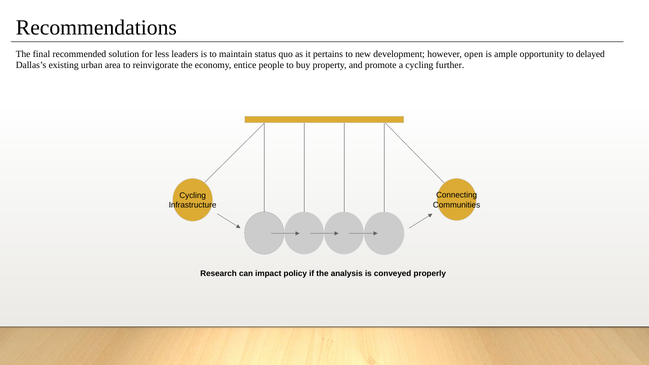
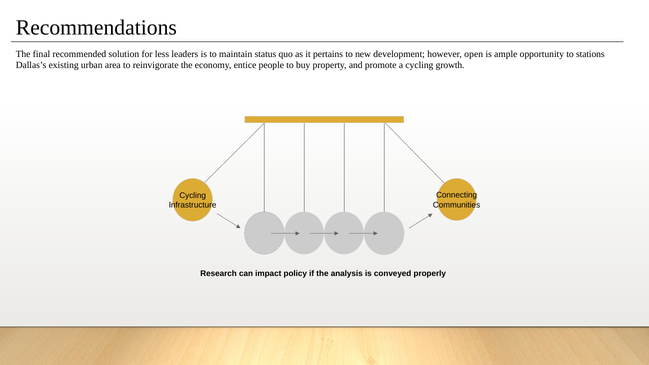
delayed: delayed -> stations (590, 54)
further: further -> growth (450, 65)
